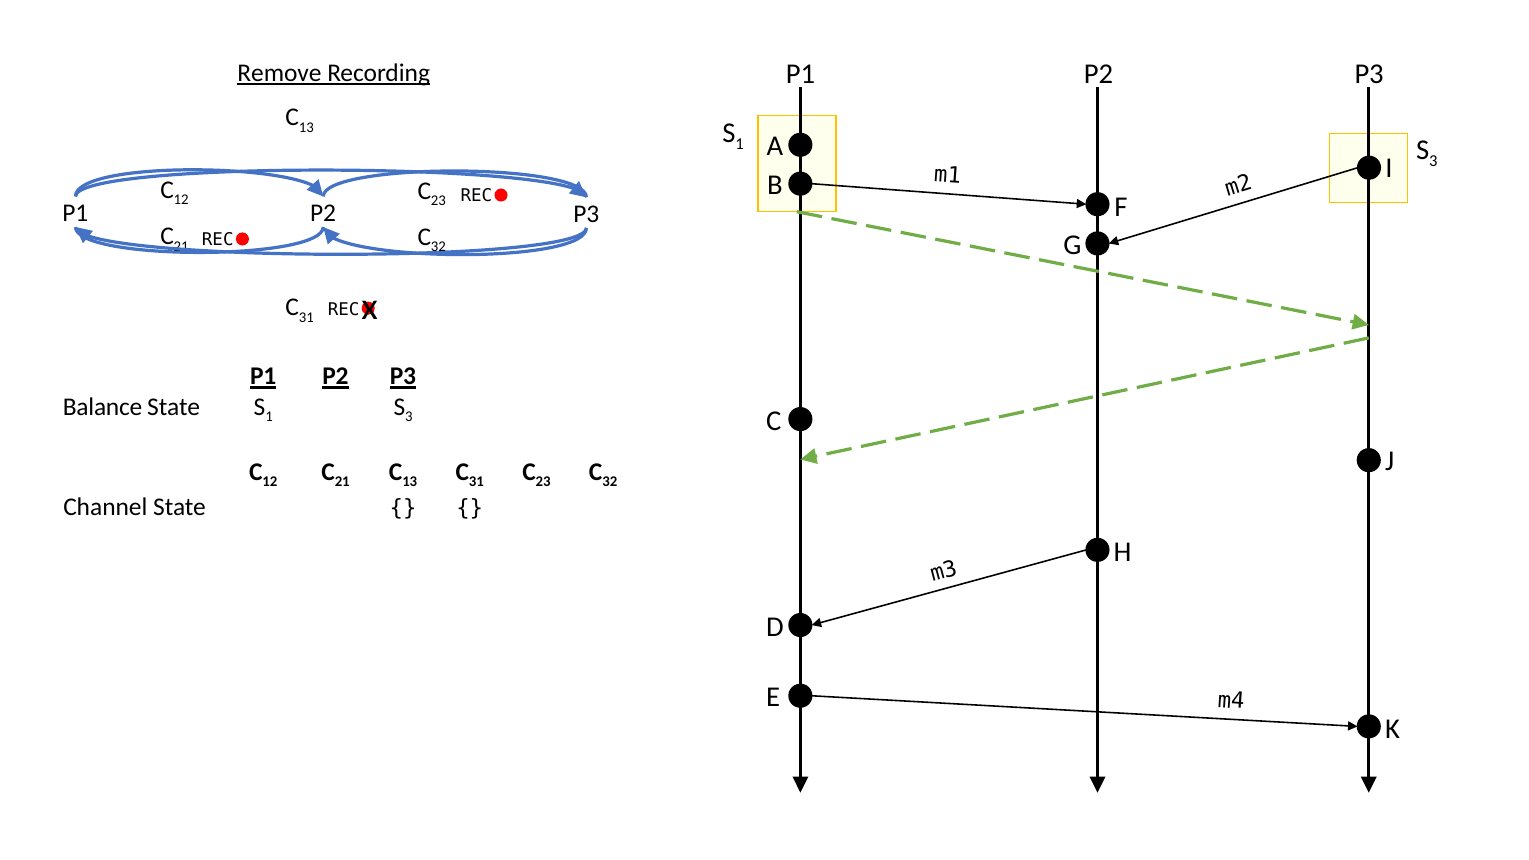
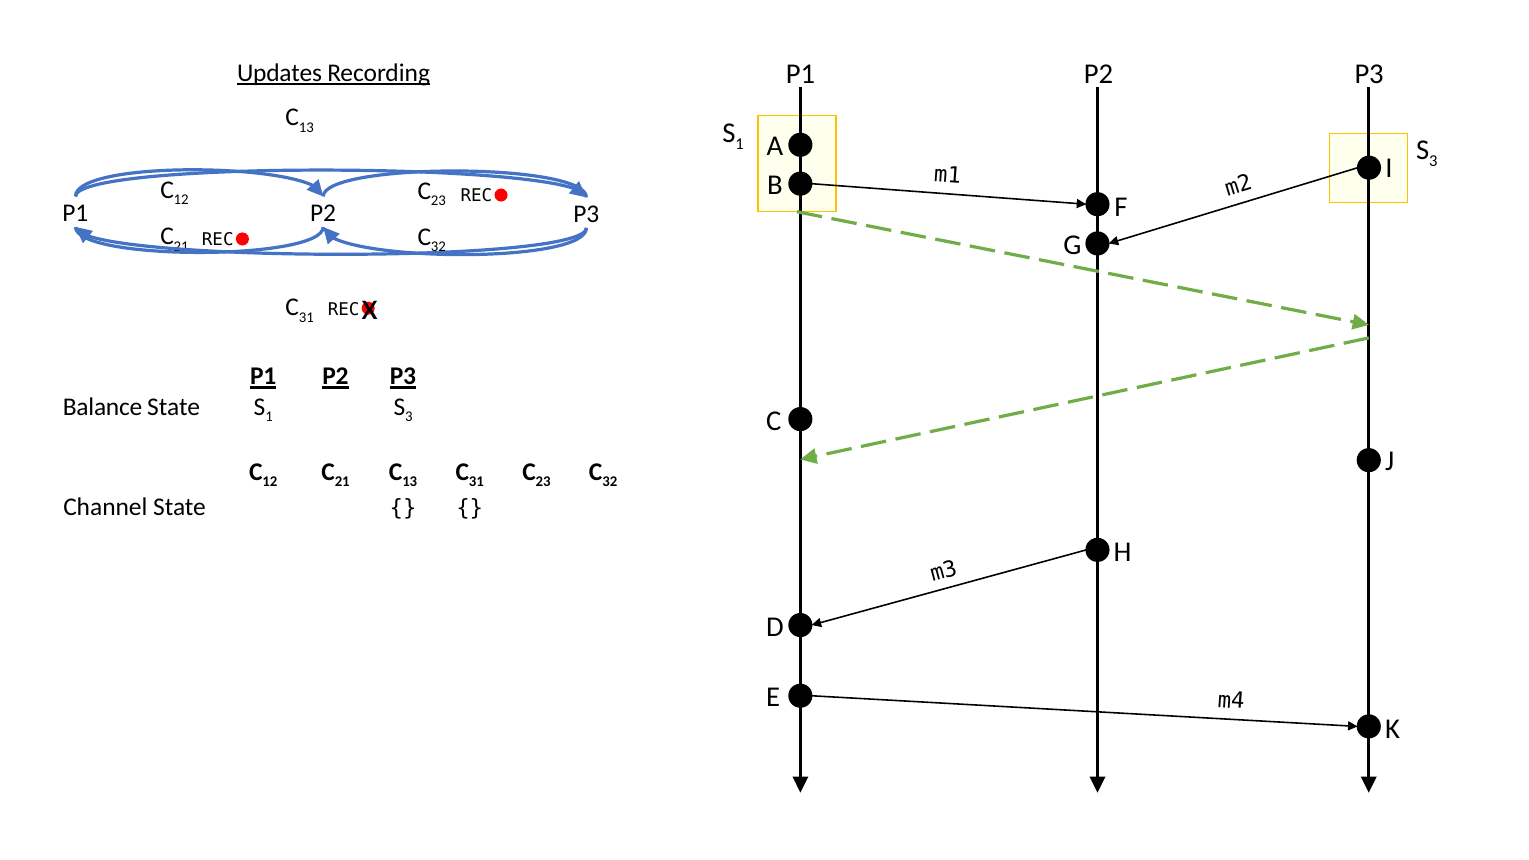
Remove: Remove -> Updates (280, 73)
